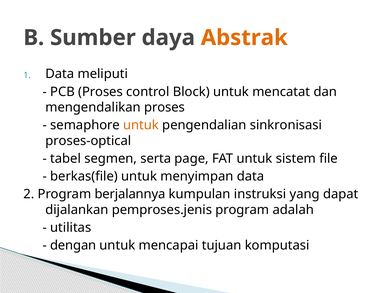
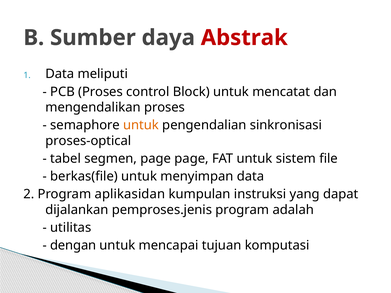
Abstrak colour: orange -> red (244, 38)
segmen serta: serta -> page (156, 159)
berjalannya: berjalannya -> aplikasidan (130, 194)
